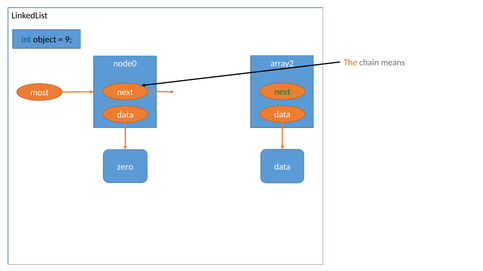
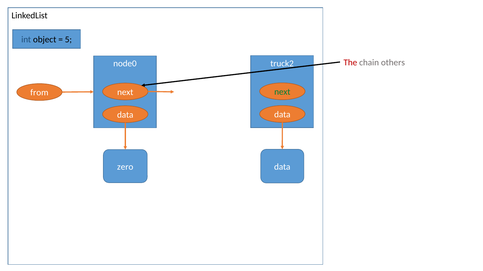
9: 9 -> 5 (68, 40)
The colour: orange -> red (350, 63)
means: means -> others (393, 63)
array2: array2 -> truck2 (282, 64)
most: most -> from (39, 93)
